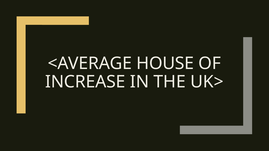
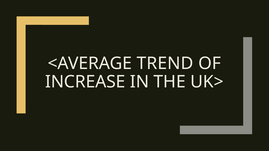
HOUSE: HOUSE -> TREND (165, 63)
